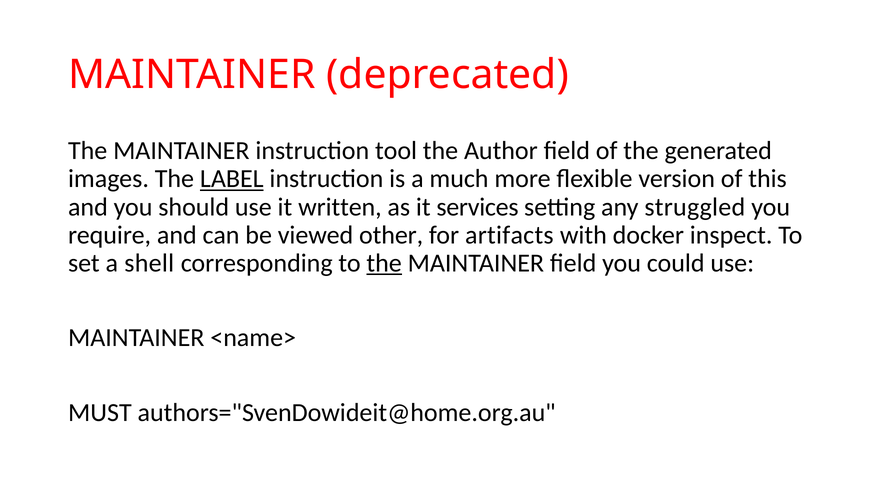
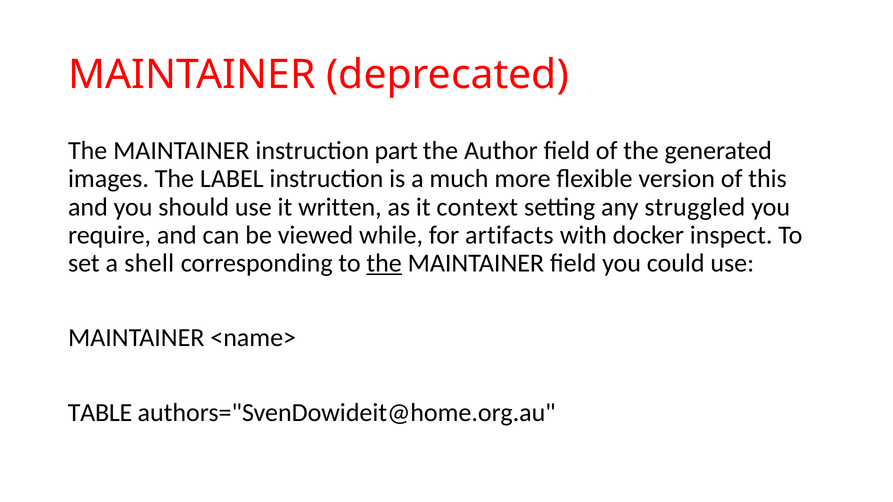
tool: tool -> part (396, 151)
LABEL underline: present -> none (232, 179)
services: services -> context (477, 207)
other: other -> while (391, 235)
MUST: MUST -> TABLE (100, 413)
